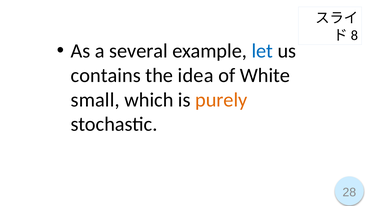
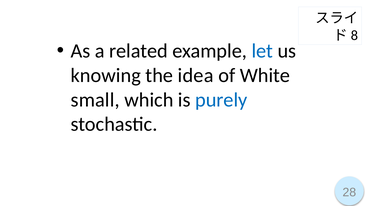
several: several -> related (139, 51)
contains: contains -> knowing (106, 75)
purely colour: orange -> blue (221, 100)
